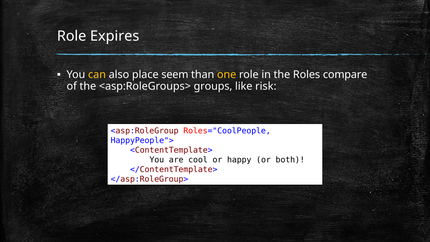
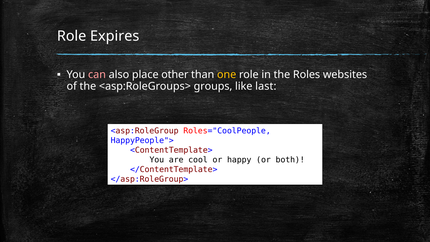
can colour: yellow -> pink (97, 75)
seem: seem -> other (175, 75)
compare: compare -> websites (345, 75)
risk: risk -> last (266, 86)
